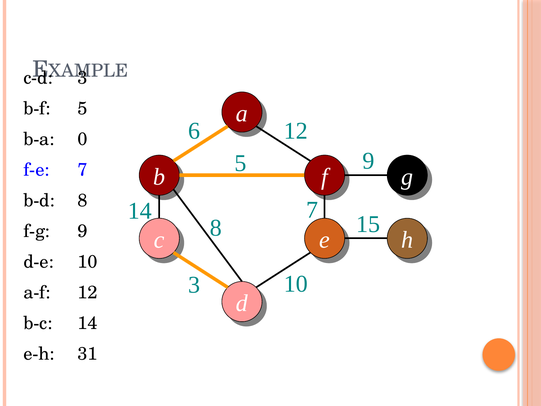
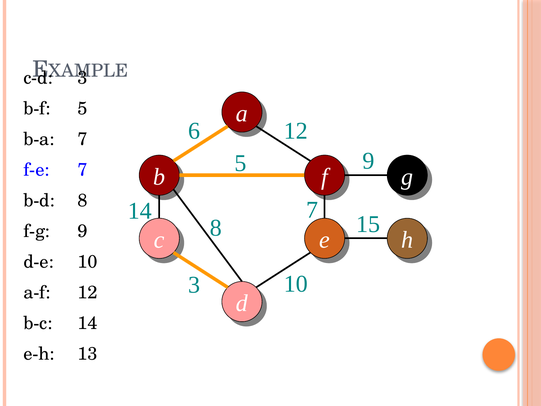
b-a 0: 0 -> 7 (82, 139)
31: 31 -> 13 (87, 354)
